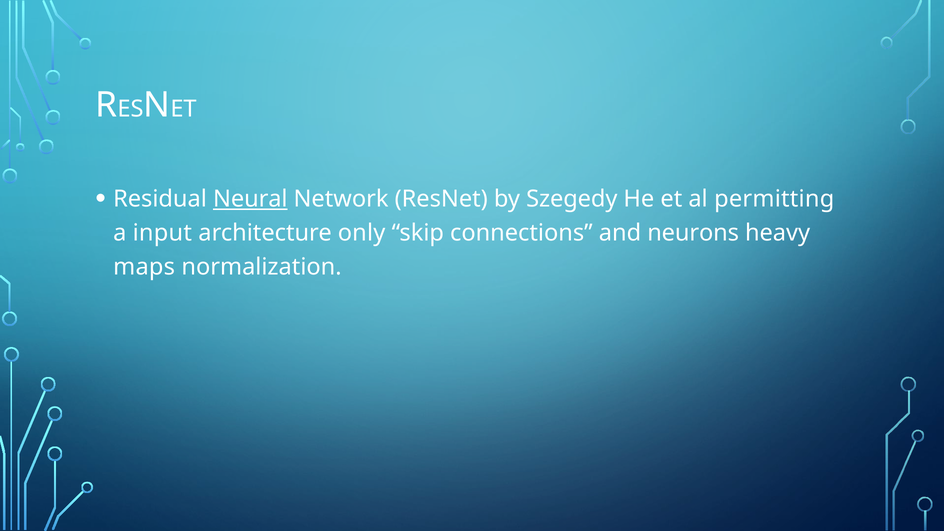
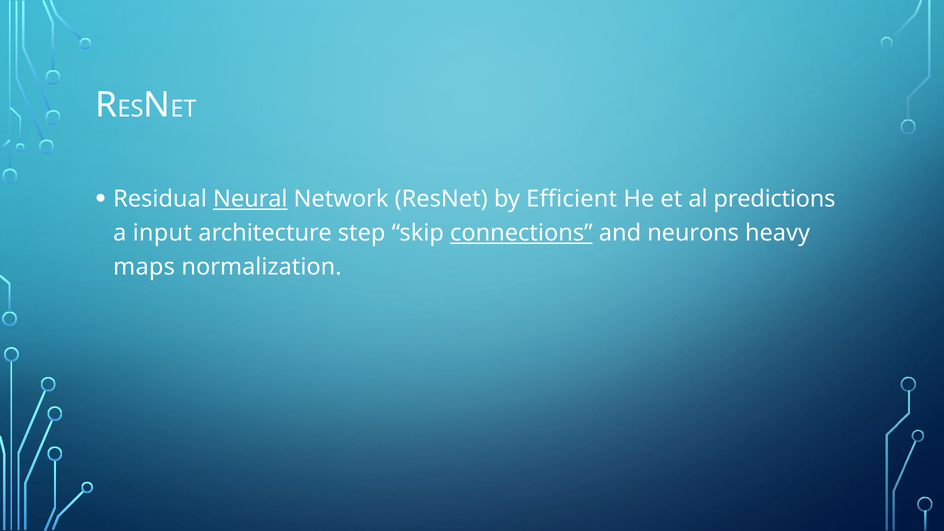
Szegedy: Szegedy -> Efficient (572, 199)
permitting: permitting -> predictions (774, 199)
only: only -> step (362, 233)
connections underline: none -> present (521, 233)
